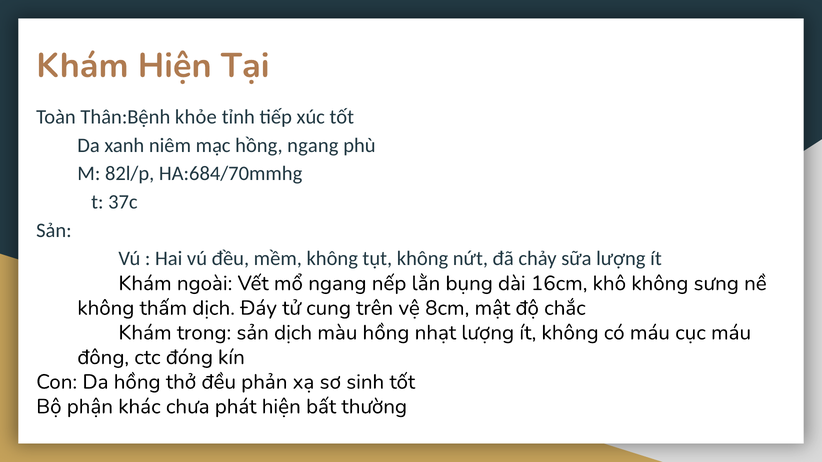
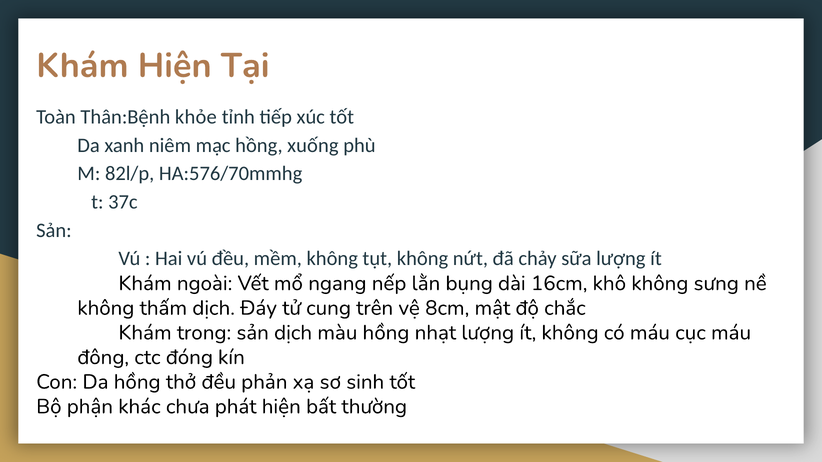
hồng ngang: ngang -> xuống (313, 146)
HA:684/70mmhg: HA:684/70mmhg -> HA:576/70mmhg (231, 174)
